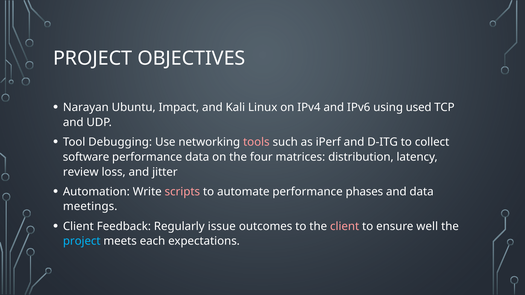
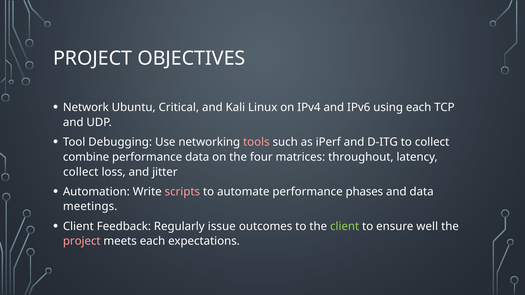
Narayan: Narayan -> Network (86, 108)
Impact: Impact -> Critical (179, 108)
using used: used -> each (419, 108)
software: software -> combine (86, 157)
distribution: distribution -> throughout (361, 157)
review: review -> collect (81, 172)
client colour: pink -> light green (345, 227)
project colour: light blue -> pink (82, 241)
